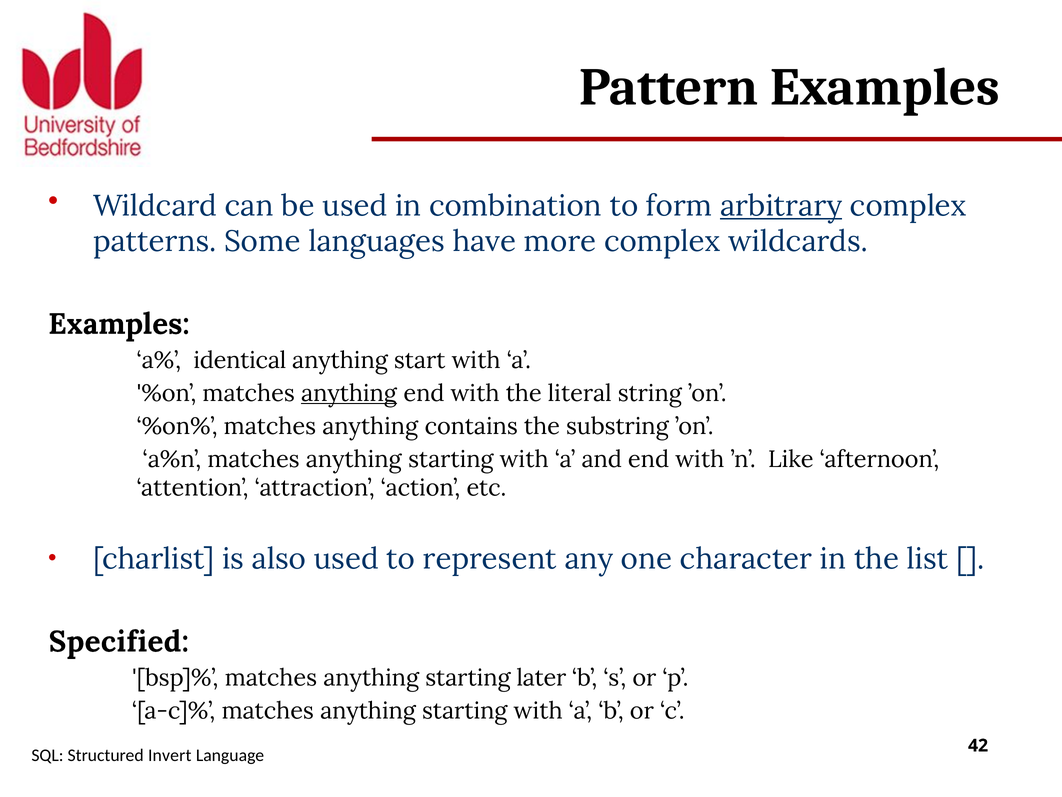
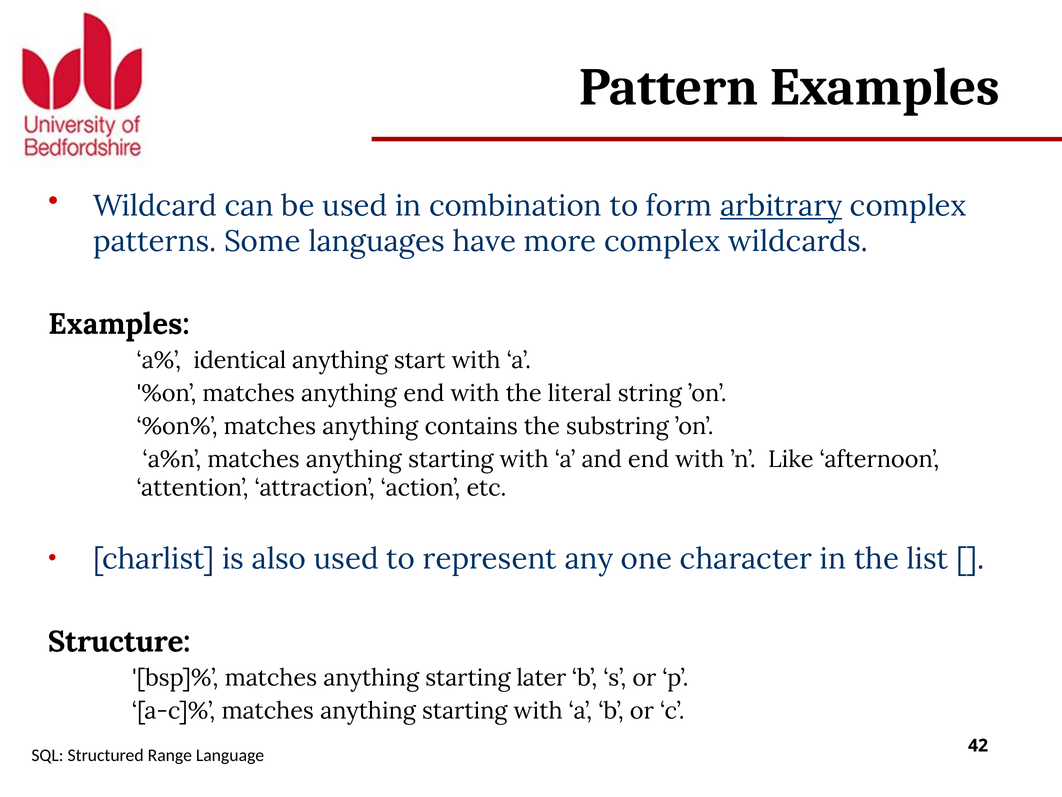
anything underline: present -> none (349, 393)
Specified: Specified -> Structure (119, 641)
Invert: Invert -> Range (170, 755)
